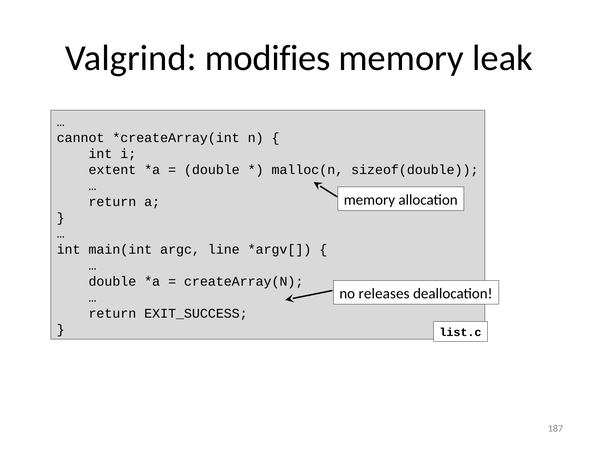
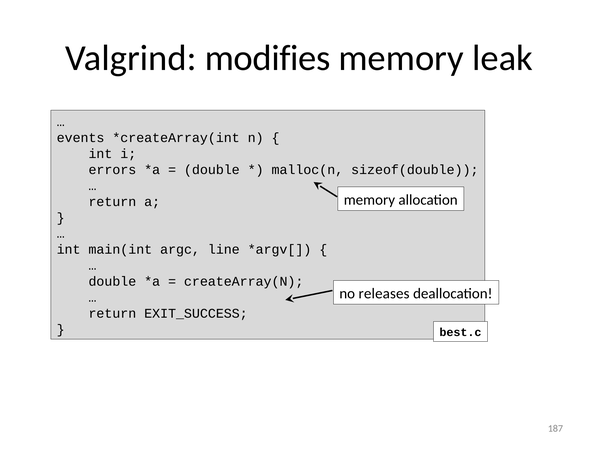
cannot: cannot -> events (81, 138)
extent: extent -> errors (112, 170)
list.c: list.c -> best.c (460, 333)
